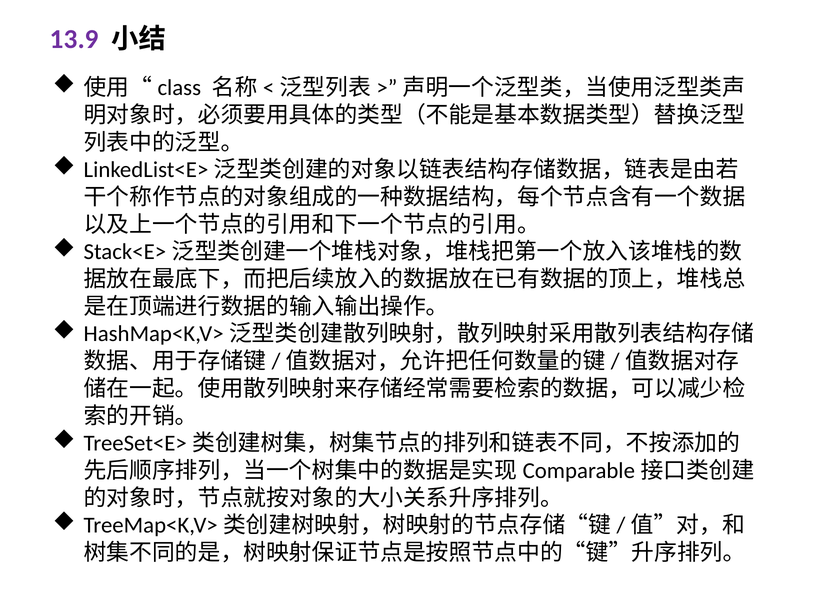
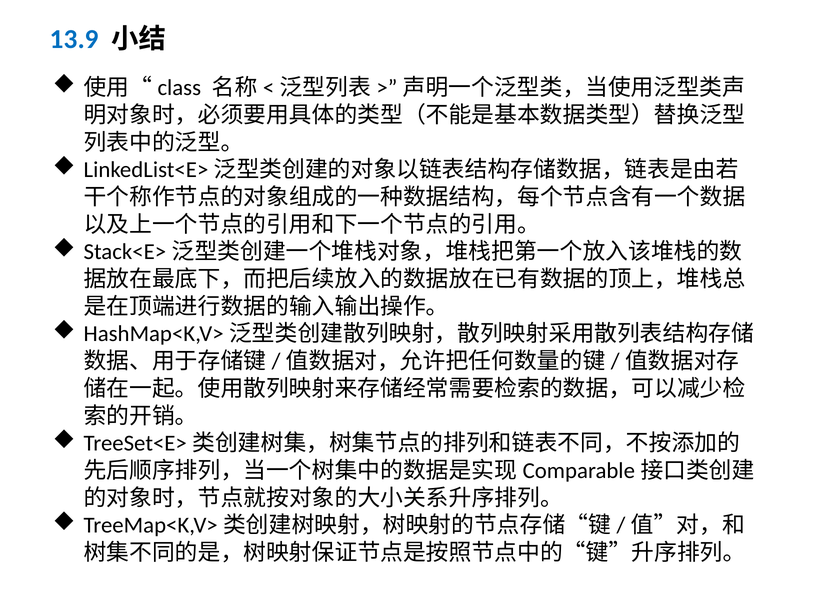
13.9 colour: purple -> blue (74, 39)
